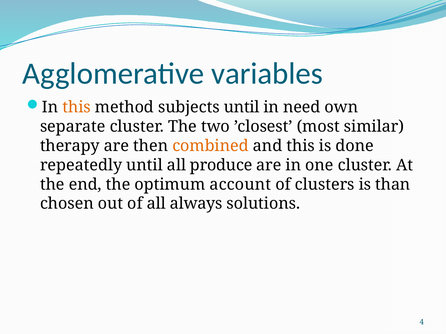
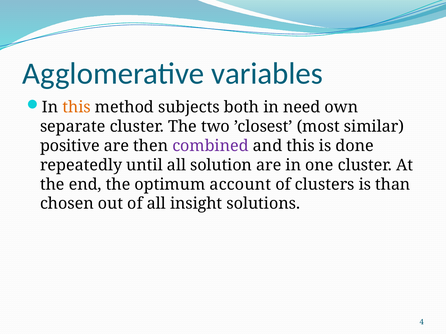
subjects until: until -> both (242, 107)
therapy: therapy -> positive (70, 146)
combined colour: orange -> purple (211, 146)
produce: produce -> solution (221, 165)
always: always -> insight (196, 204)
